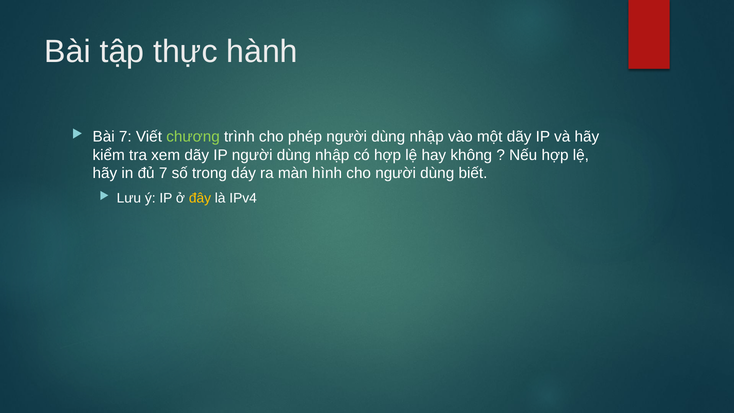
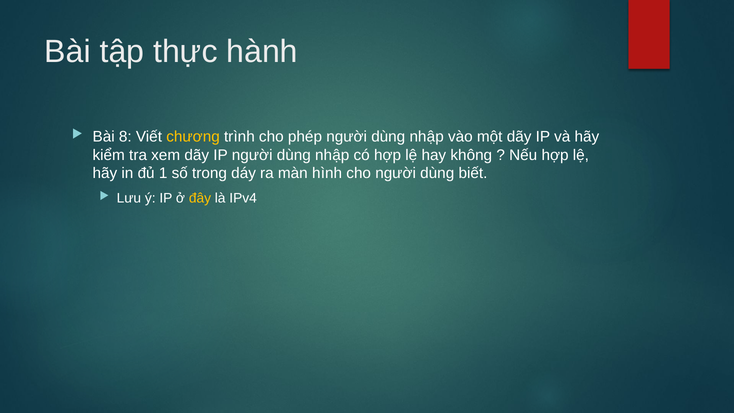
Bài 7: 7 -> 8 (125, 137)
chương colour: light green -> yellow (193, 137)
đủ 7: 7 -> 1 (163, 173)
